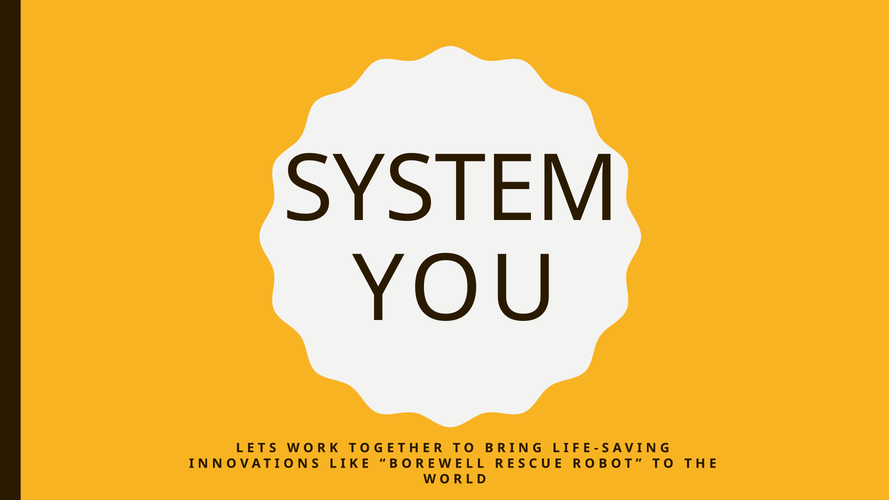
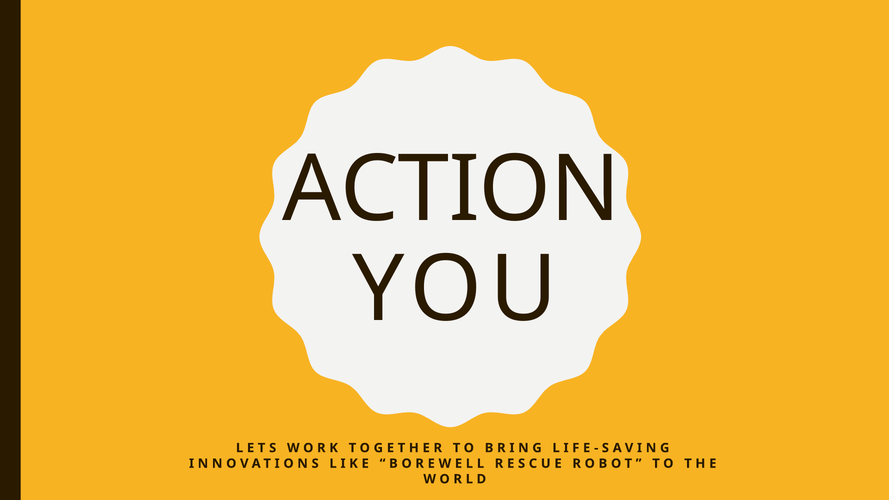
SYSTEM: SYSTEM -> ACTION (451, 190)
